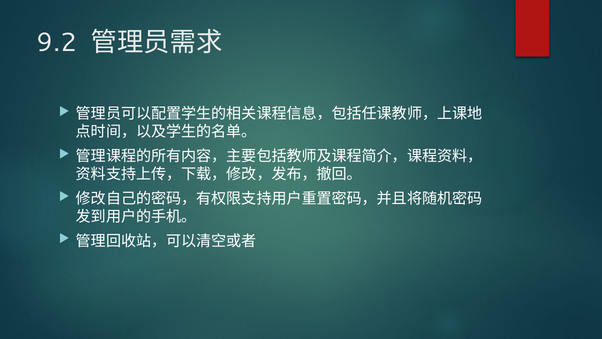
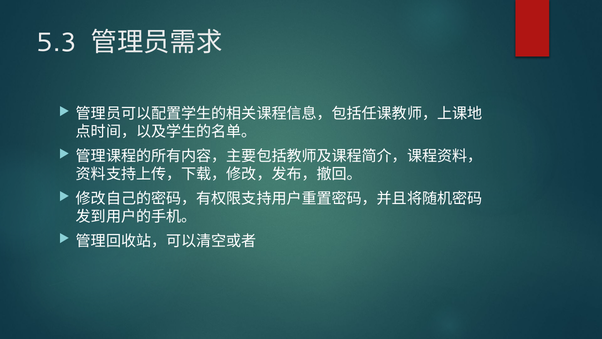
9.2: 9.2 -> 5.3 (57, 42)
